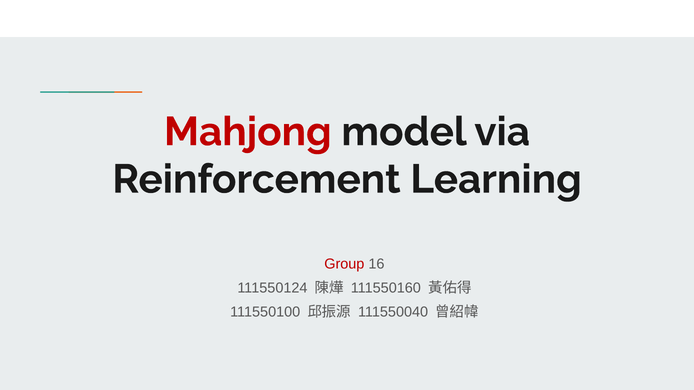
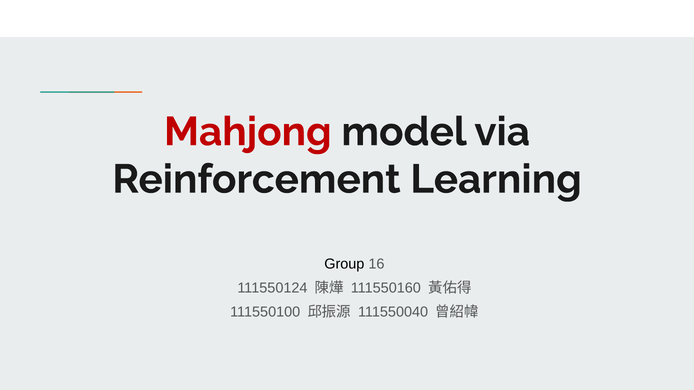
Group colour: red -> black (344, 264)
